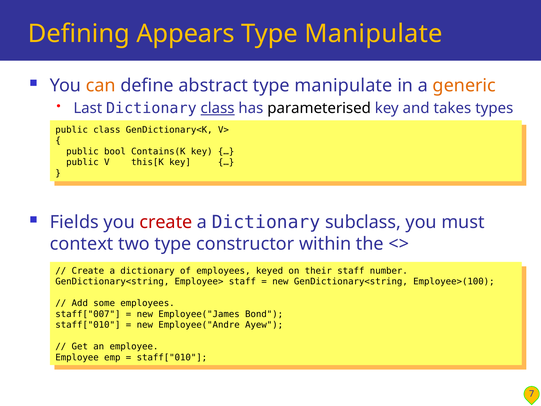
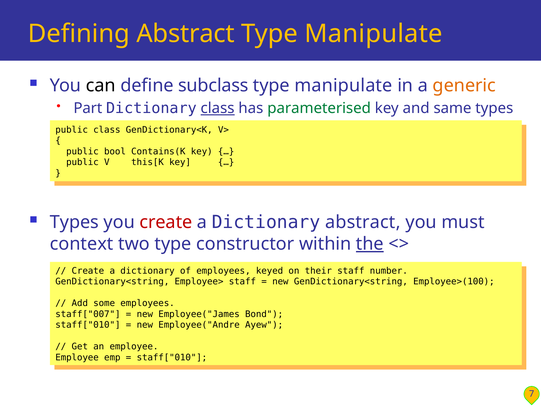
Defining Appears: Appears -> Abstract (186, 34)
can colour: orange -> black (101, 86)
abstract: abstract -> subclass (213, 86)
Last: Last -> Part (88, 108)
parameterised colour: black -> green (319, 108)
takes: takes -> same (452, 108)
Fields: Fields -> Types (74, 222)
Dictionary subclass: subclass -> abstract (363, 222)
the underline: none -> present (370, 244)
